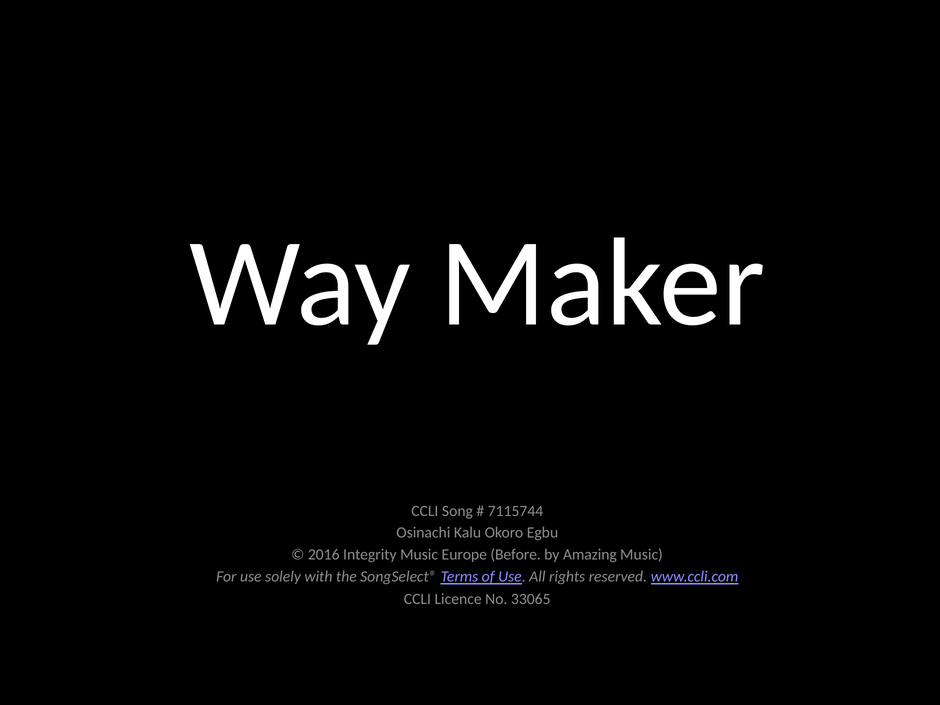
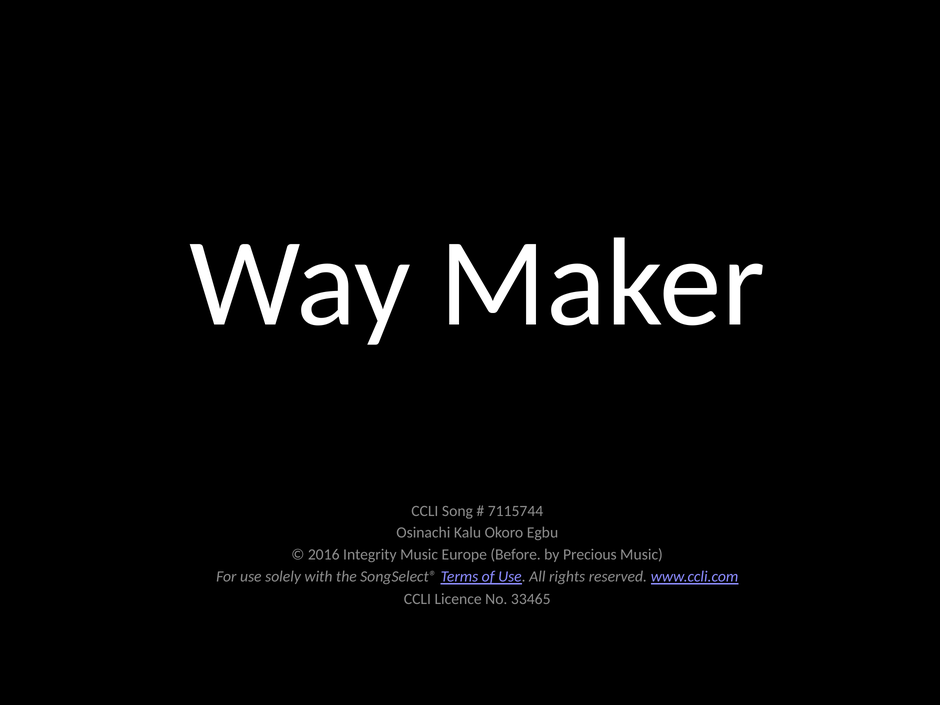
Amazing: Amazing -> Precious (590, 555)
33065: 33065 -> 33465 (531, 599)
